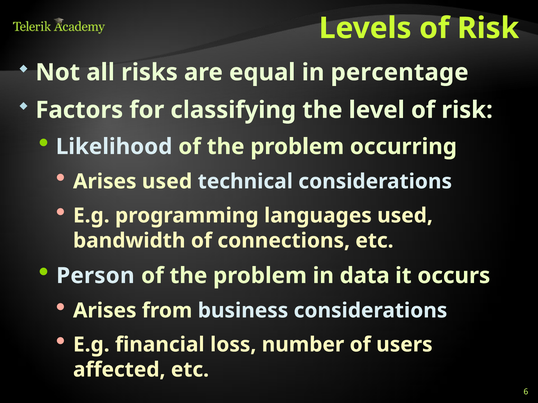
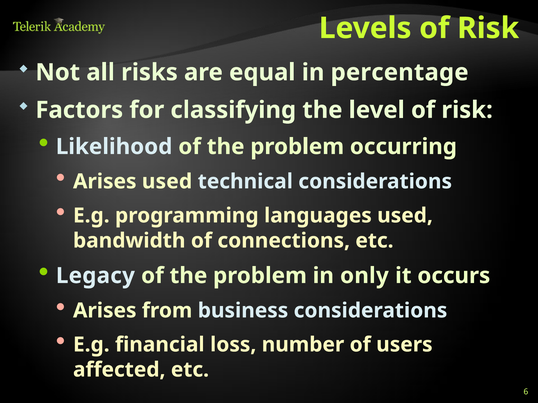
Person: Person -> Legacy (95, 276)
data: data -> only (364, 276)
